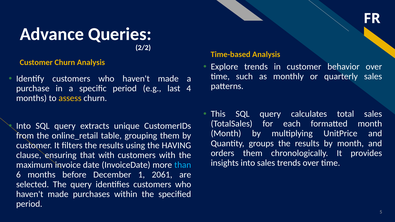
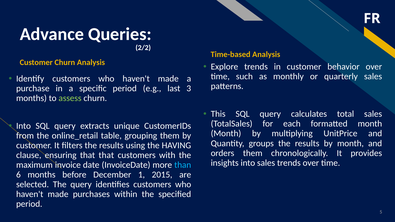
4: 4 -> 3 (189, 88)
assess colour: yellow -> light green (70, 98)
that with: with -> that (106, 155)
2061: 2061 -> 2015 (162, 175)
